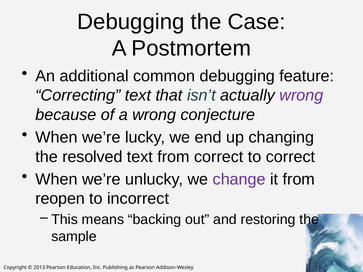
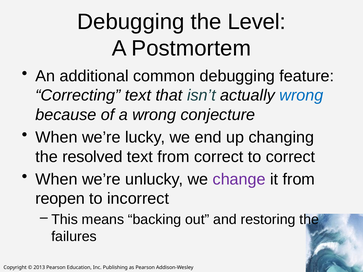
Case: Case -> Level (257, 22)
wrong colour: purple -> blue (301, 96)
sample: sample -> failures (74, 237)
